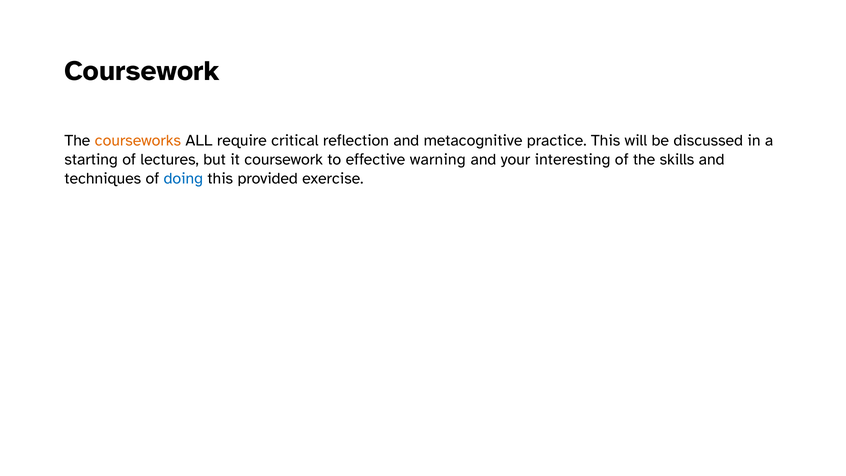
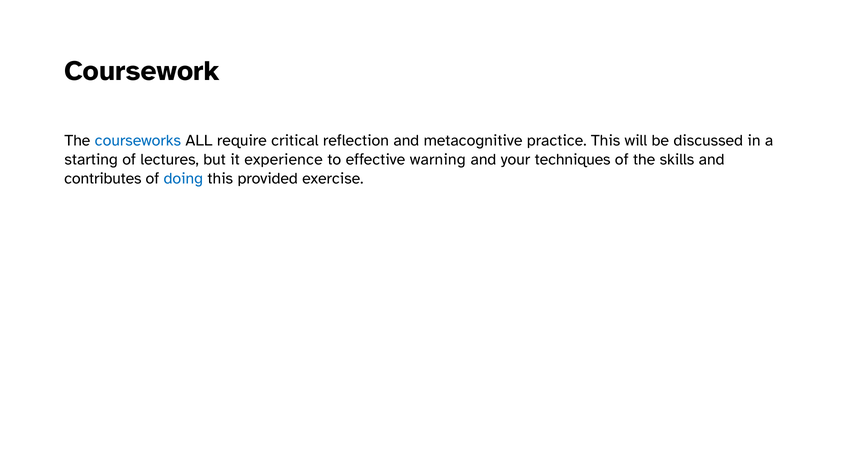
courseworks colour: orange -> blue (138, 140)
it coursework: coursework -> experience (284, 160)
interesting: interesting -> techniques (573, 160)
techniques: techniques -> contributes (103, 179)
